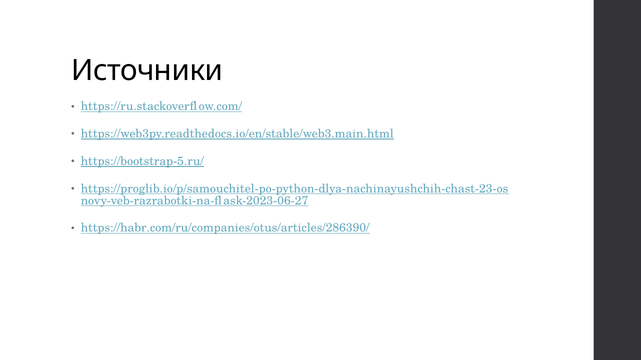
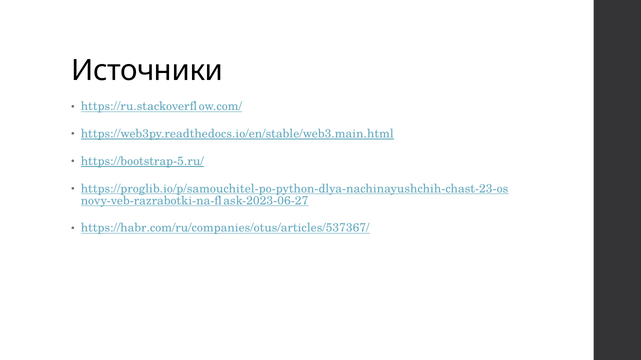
https://habr.com/ru/companies/otus/articles/286390/: https://habr.com/ru/companies/otus/articles/286390/ -> https://habr.com/ru/companies/otus/articles/537367/ (225, 228)
